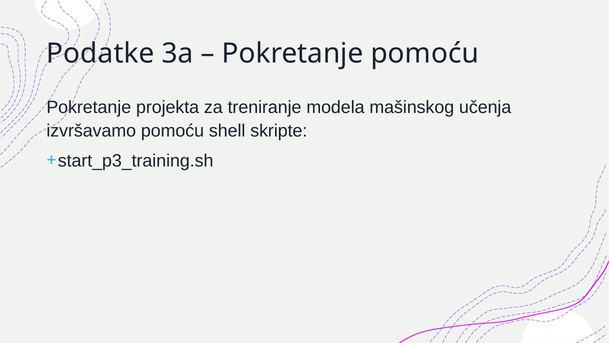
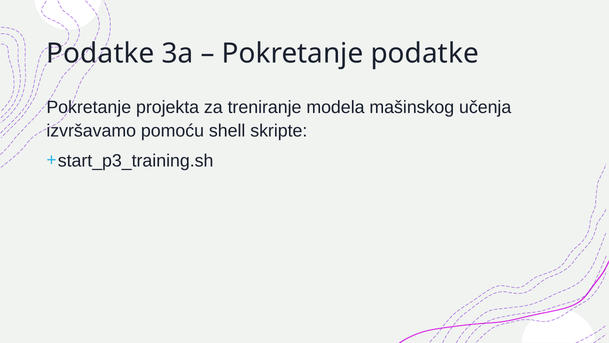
Pokretanje pomoću: pomoću -> podatke (425, 53)
